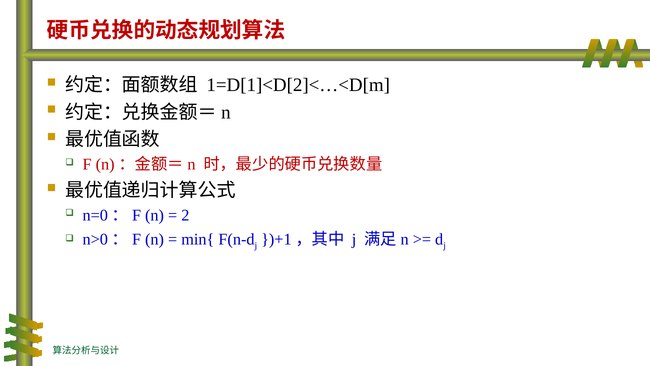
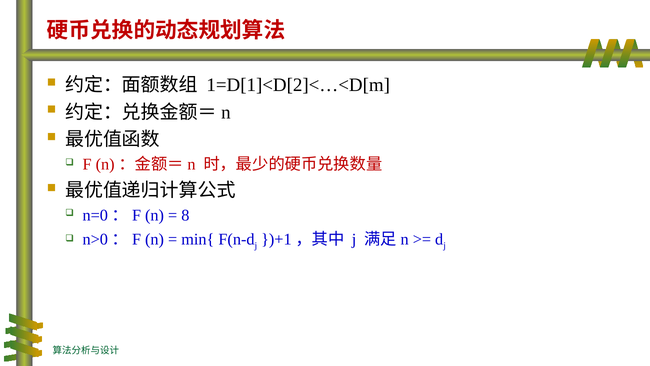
2: 2 -> 8 (185, 215)
